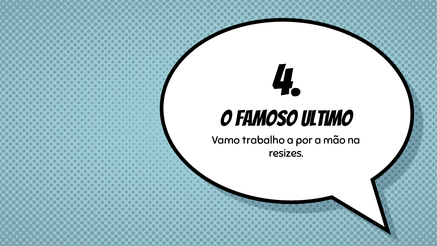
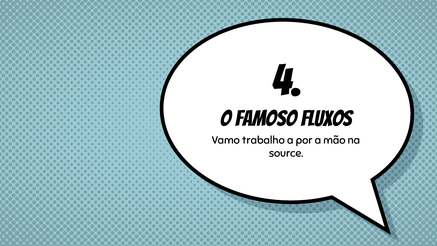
ultimo: ultimo -> fluxos (326, 119)
resizes: resizes -> source (286, 153)
